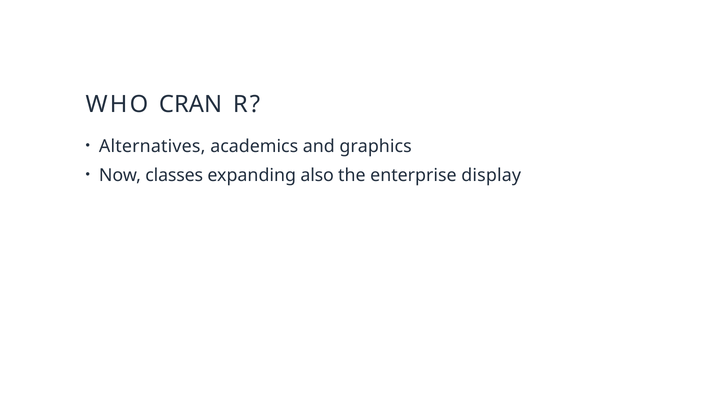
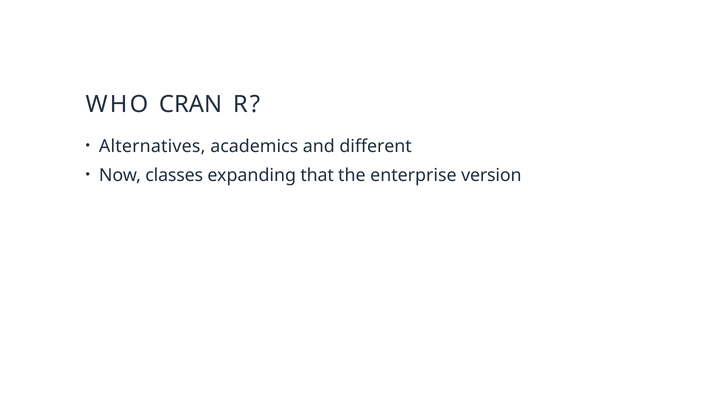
graphics: graphics -> different (376, 146)
also: also -> that (317, 175)
display: display -> version (491, 175)
